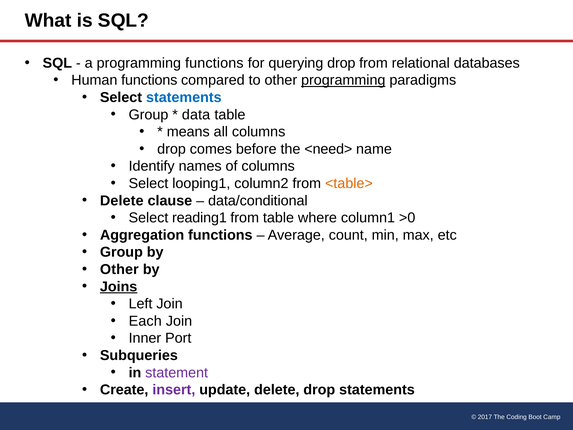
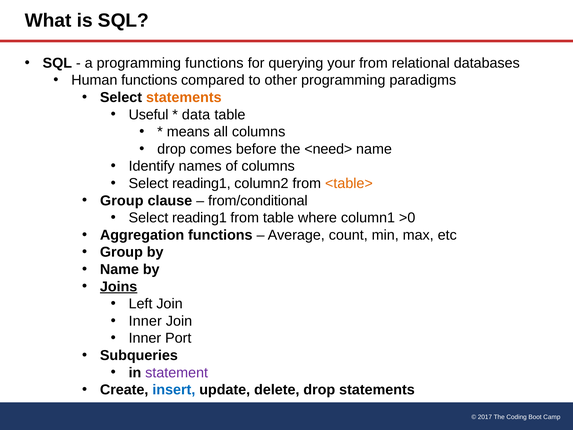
querying drop: drop -> your (341, 63)
programming underline: present -> none (343, 80)
statements colour: blue -> orange (184, 97)
Group: Group -> Useful (149, 115)
looping1: looping1 -> reading1 (201, 183)
Delete: Delete -> Group (122, 201)
data/conditional: data/conditional -> from/conditional (258, 201)
Other: Other -> Name (119, 269)
Each: Each -> Inner (145, 321)
insert colour: purple -> blue (174, 390)
